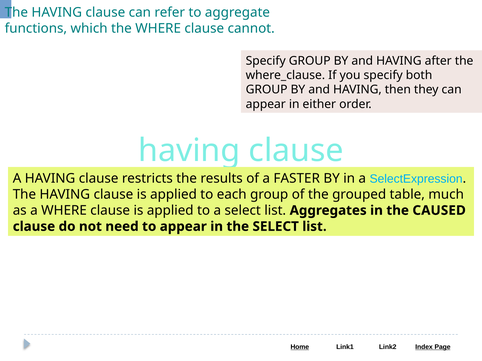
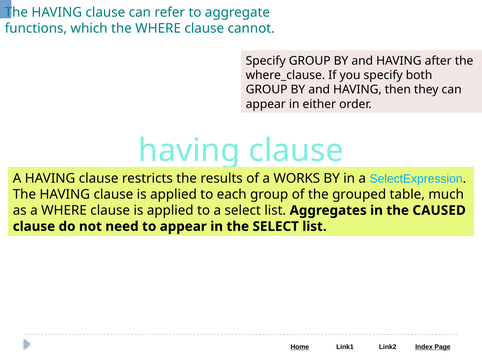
FASTER: FASTER -> WORKS (297, 179)
